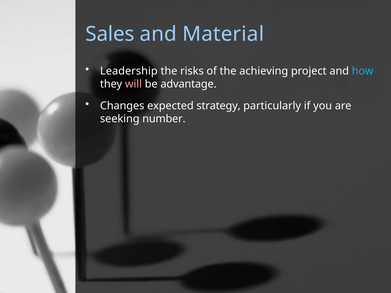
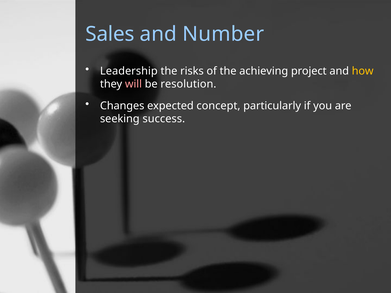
Material: Material -> Number (223, 34)
how colour: light blue -> yellow (363, 71)
advantage: advantage -> resolution (188, 84)
strategy: strategy -> concept (218, 106)
number: number -> success (164, 119)
